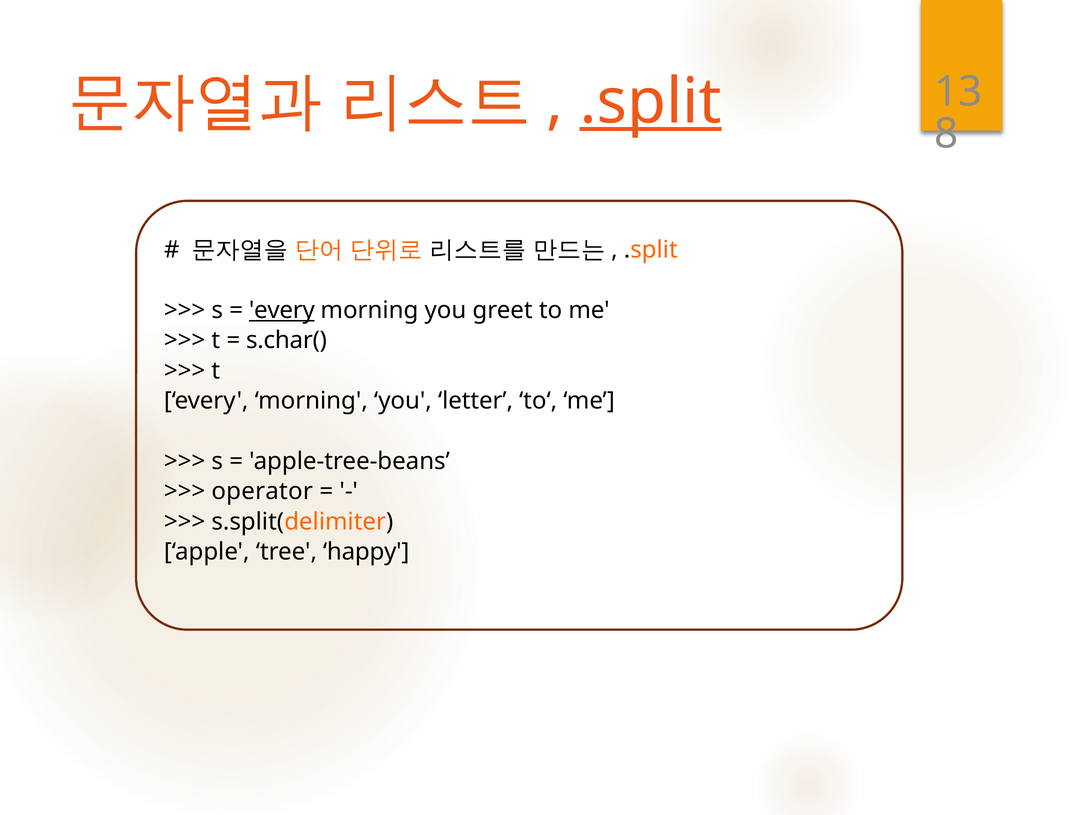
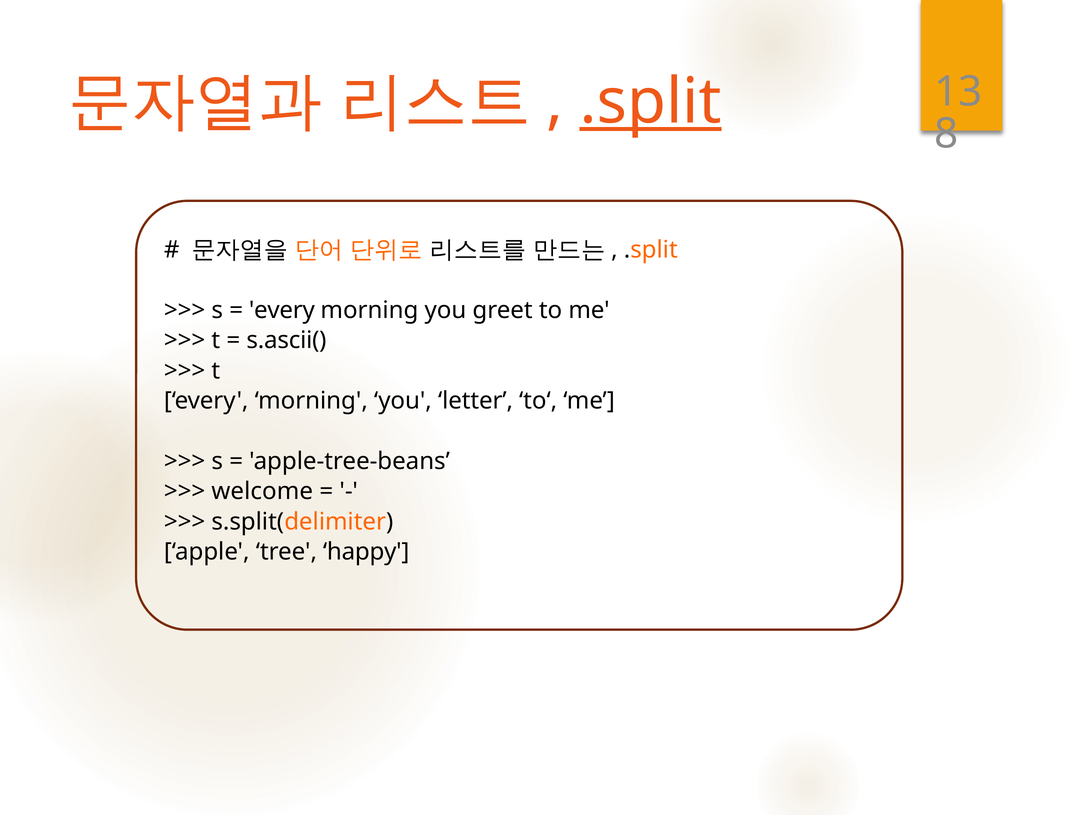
every underline: present -> none (282, 310)
s.char(: s.char( -> s.ascii( (286, 341)
operator: operator -> welcome (262, 492)
